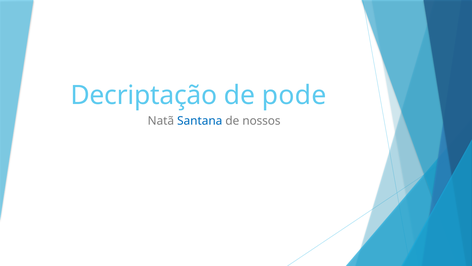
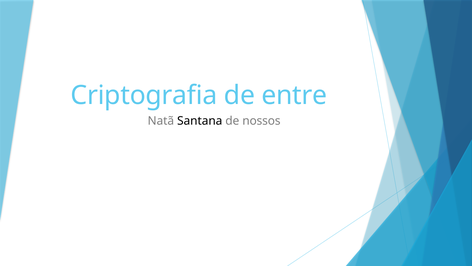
Decriptação: Decriptação -> Criptografia (144, 95)
pode: pode -> entre (294, 95)
Santana colour: blue -> black (200, 121)
